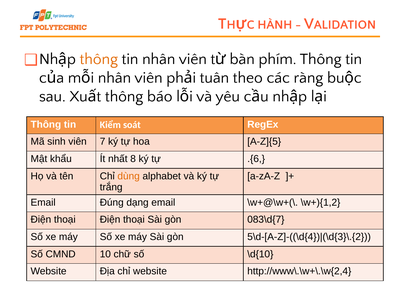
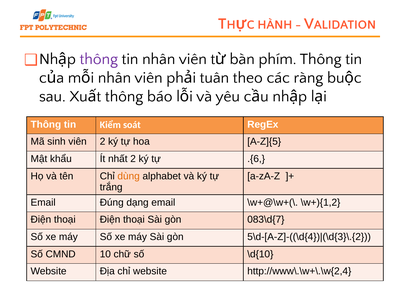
thông colour: orange -> purple (99, 59)
viên 7: 7 -> 2 (103, 142)
nhất 8: 8 -> 2 (133, 159)
